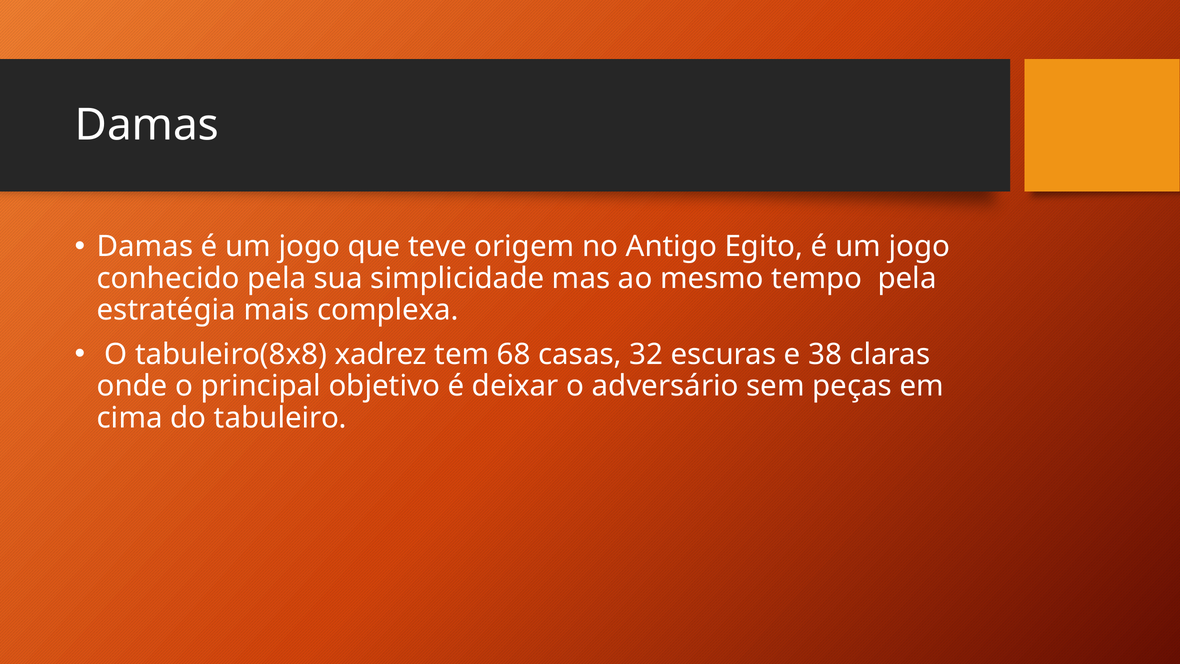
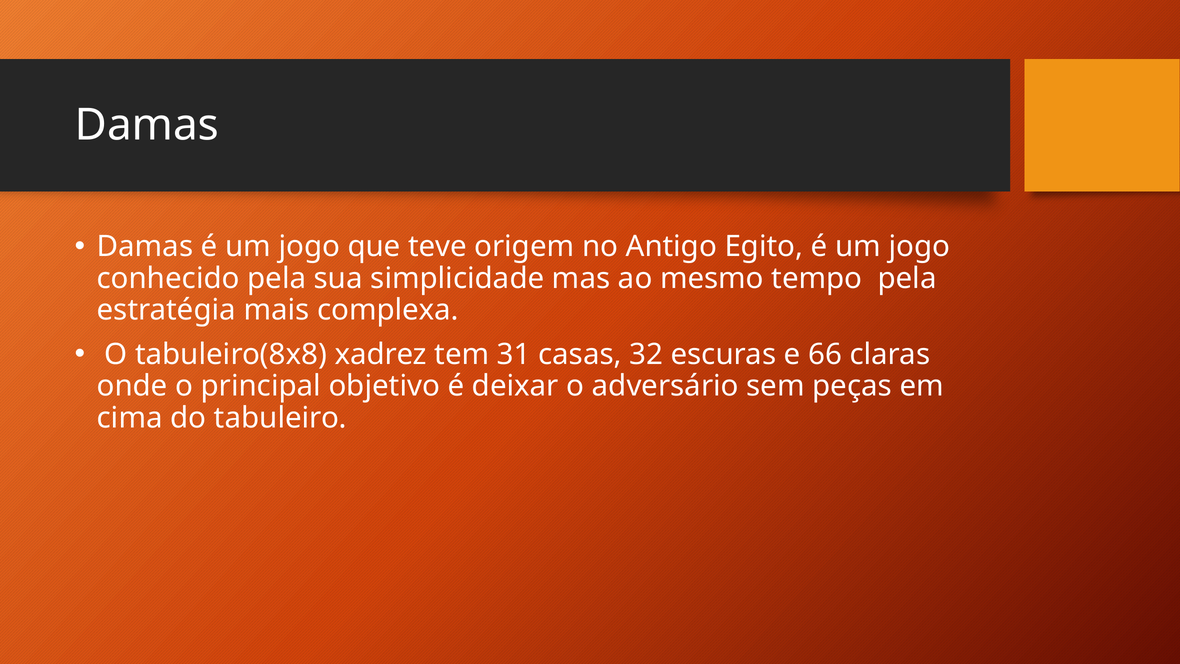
68: 68 -> 31 (514, 354)
38: 38 -> 66 (825, 354)
